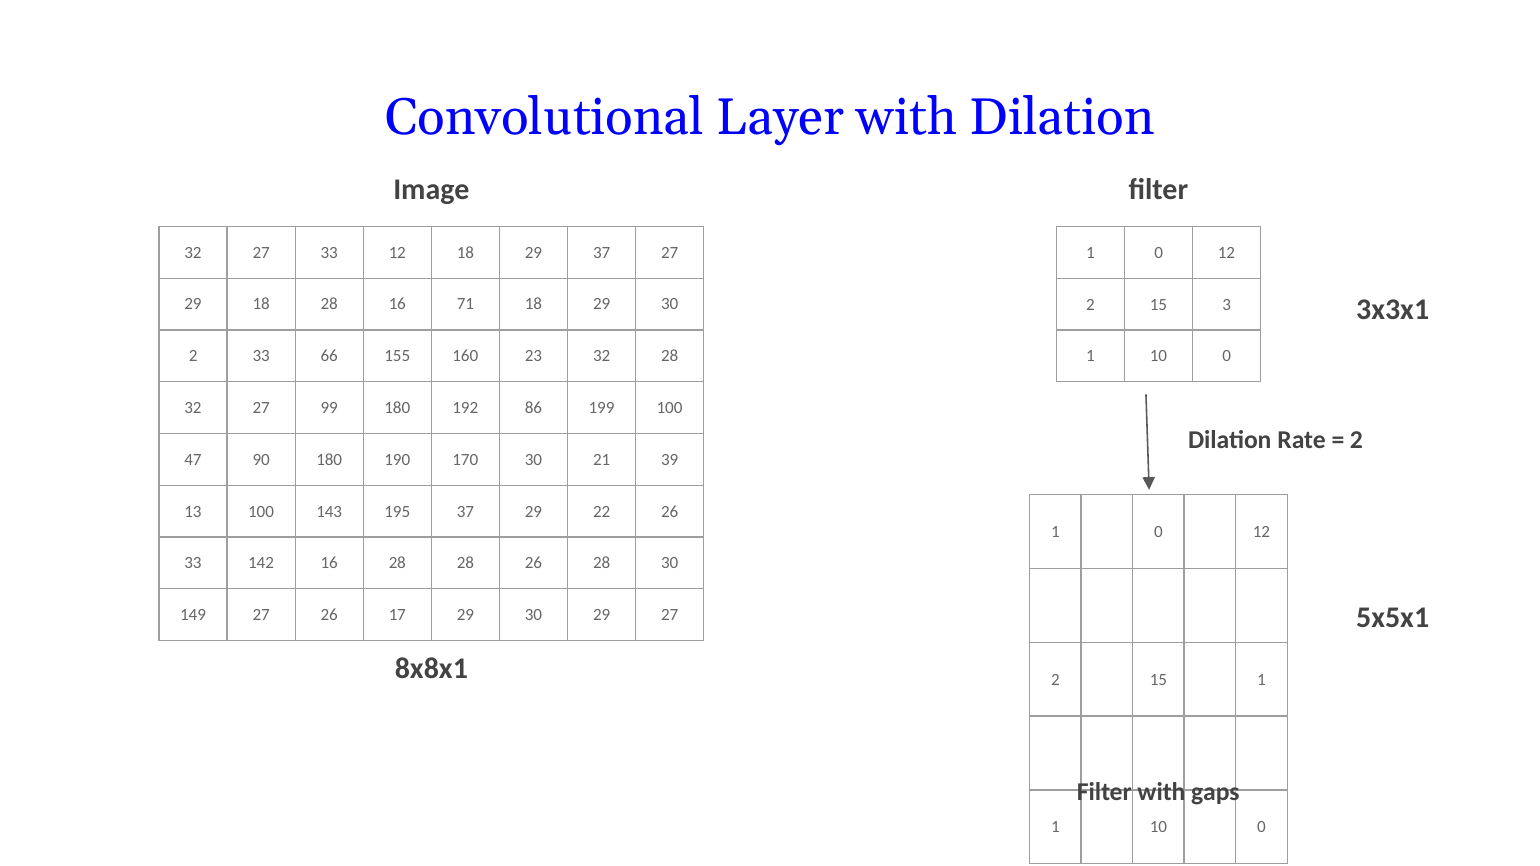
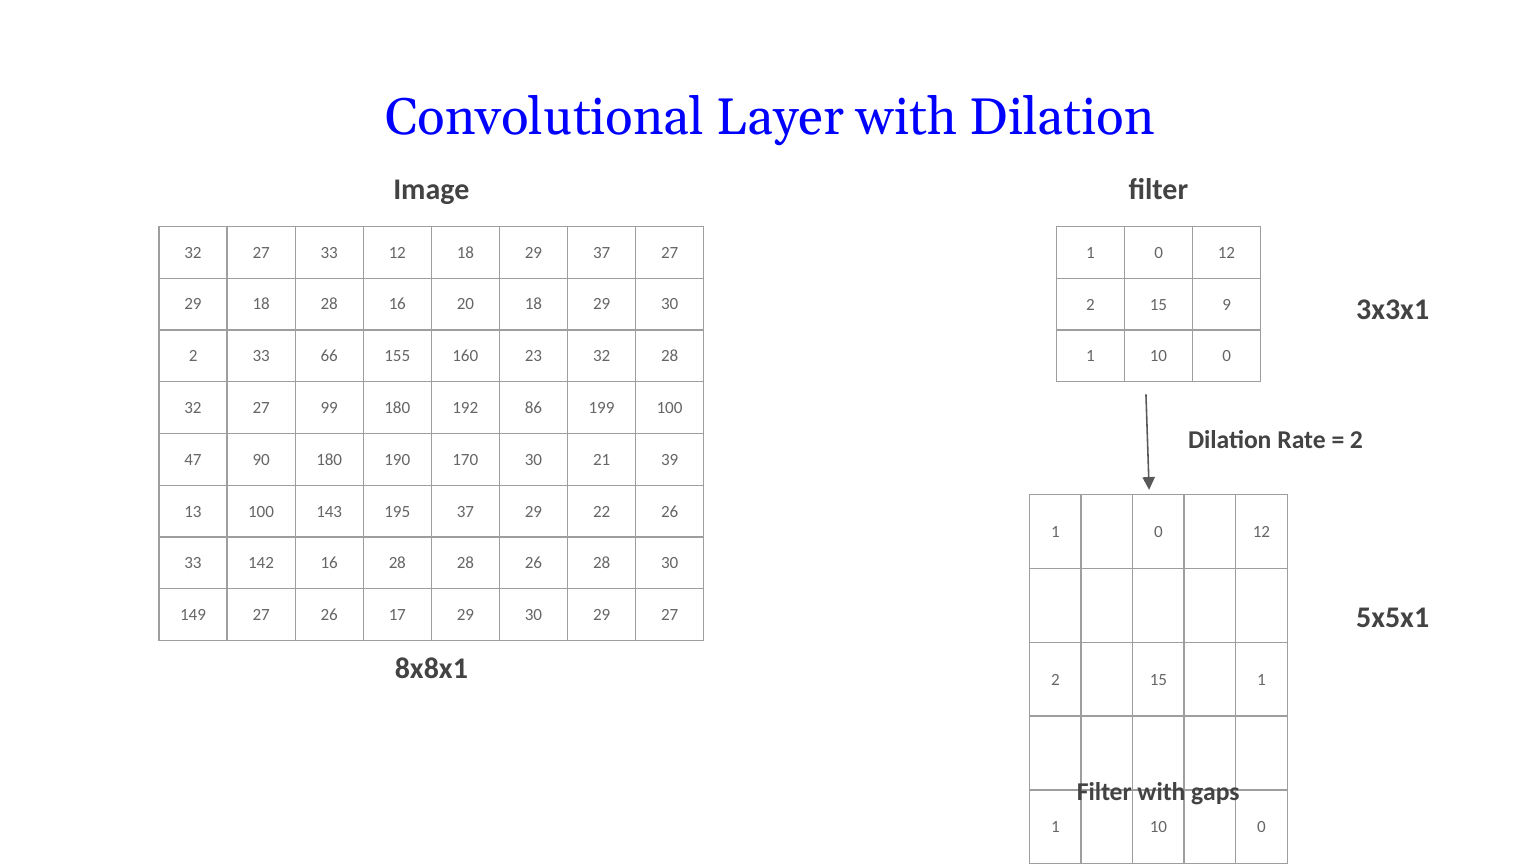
71: 71 -> 20 (465, 304)
3: 3 -> 9 (1227, 304)
